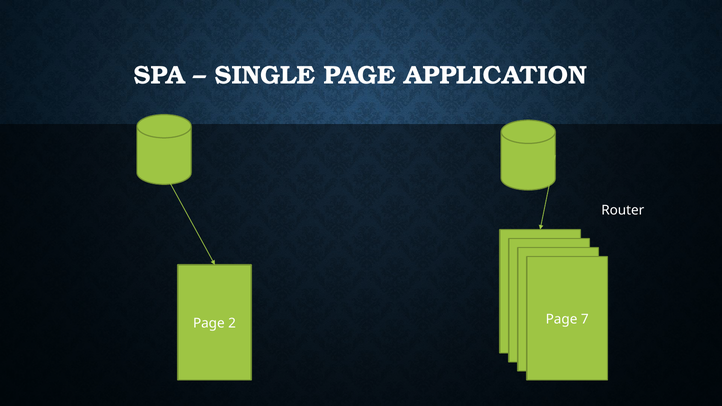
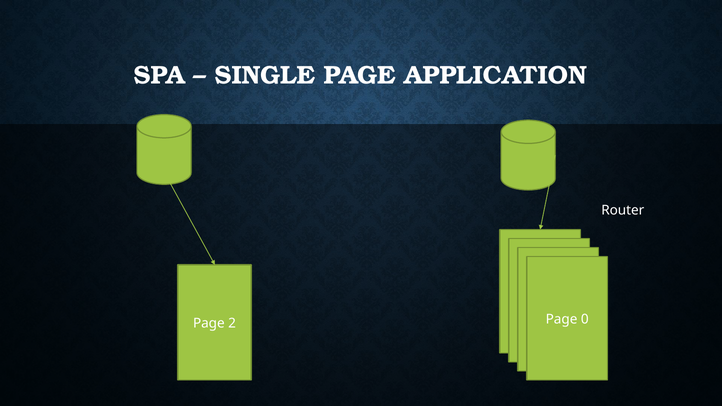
7: 7 -> 0 (585, 319)
